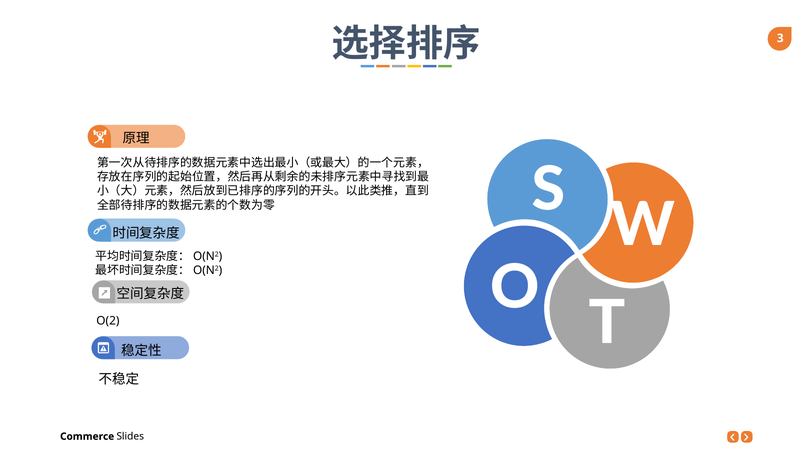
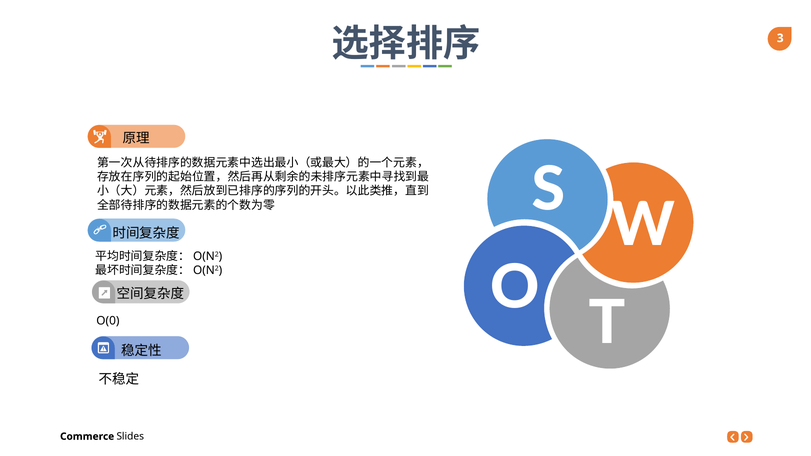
O(2: O(2 -> O(0 (108, 321)
